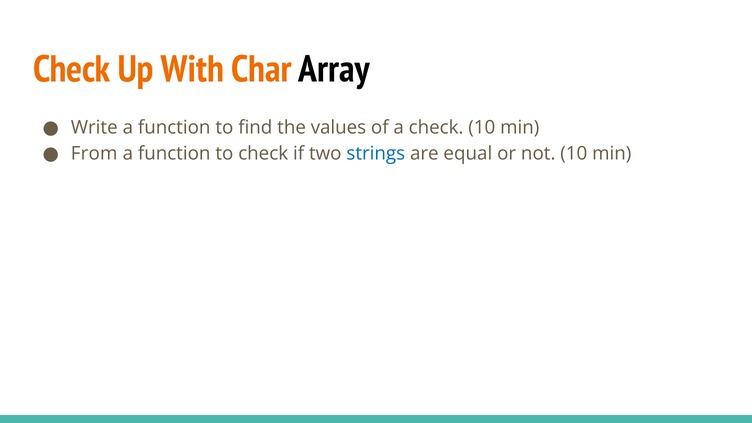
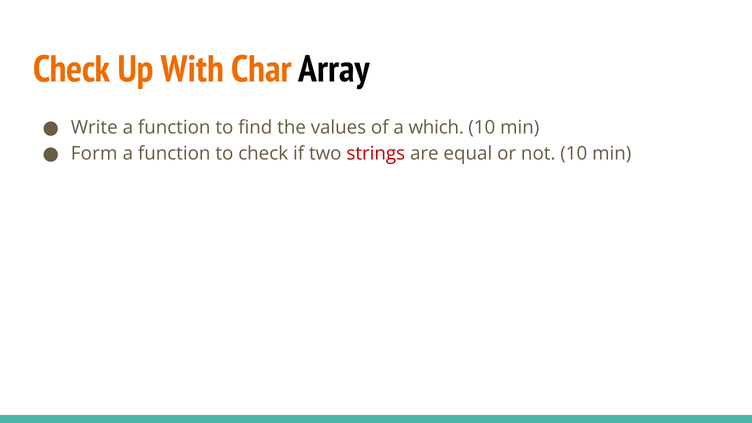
a check: check -> which (436, 128)
From: From -> Form (94, 154)
strings colour: blue -> red (376, 154)
